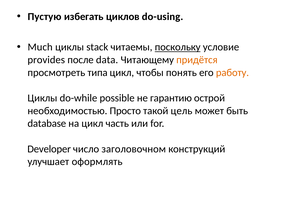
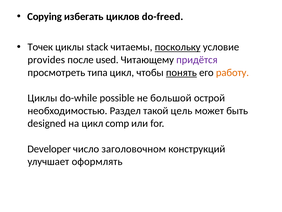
Пустую: Пустую -> Copying (45, 17)
do-using: do-using -> do-freed (163, 17)
Much: Much -> Точек (40, 47)
data: data -> used (107, 60)
придётся colour: orange -> purple (197, 60)
понять underline: none -> present (181, 72)
гарантию: гарантию -> большой (171, 98)
Просто: Просто -> Раздел (125, 110)
database: database -> designed (47, 123)
часть: часть -> comp (117, 123)
